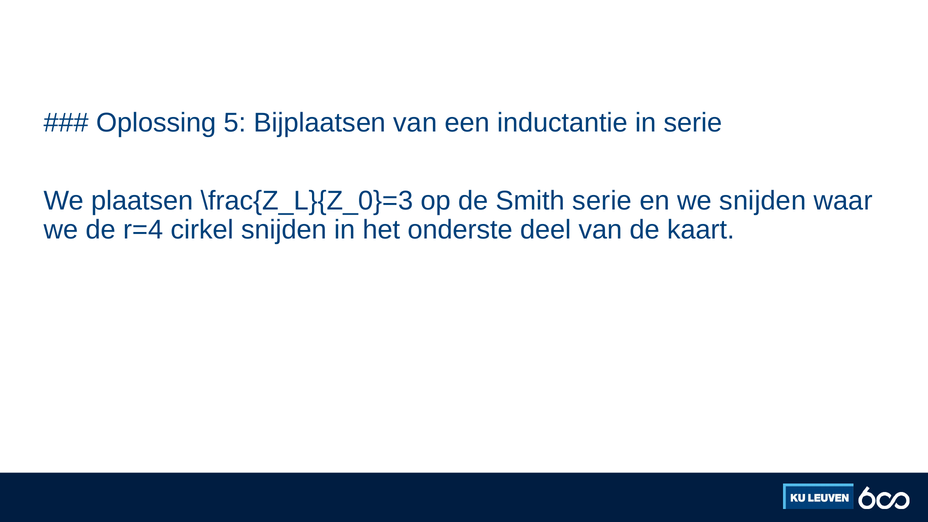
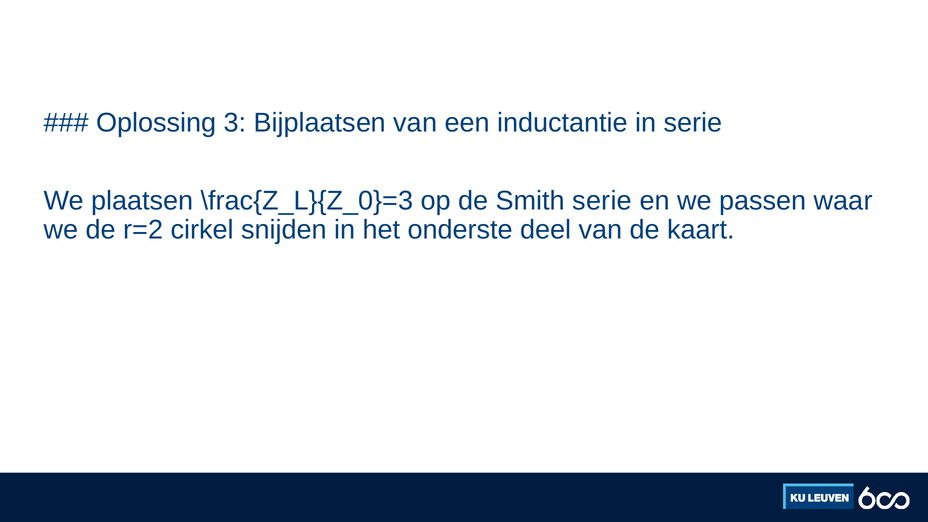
5: 5 -> 3 (235, 123)
we snijden: snijden -> passen (763, 201)
r=4: r=4 -> r=2 (143, 230)
